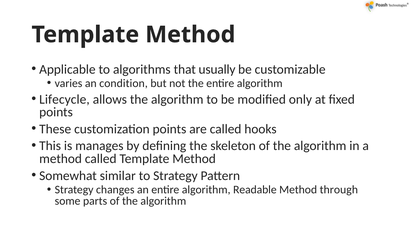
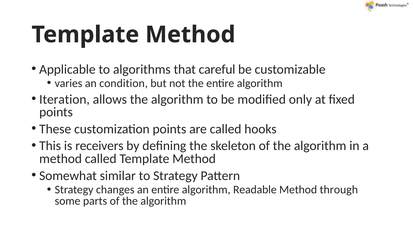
usually: usually -> careful (217, 69)
Lifecycle: Lifecycle -> Iteration (65, 99)
manages: manages -> receivers (99, 146)
